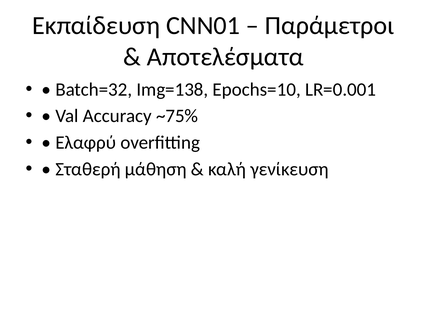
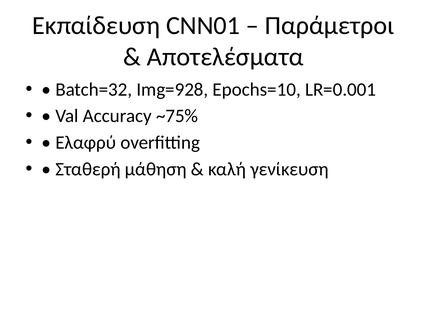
Img=138: Img=138 -> Img=928 (172, 90)
